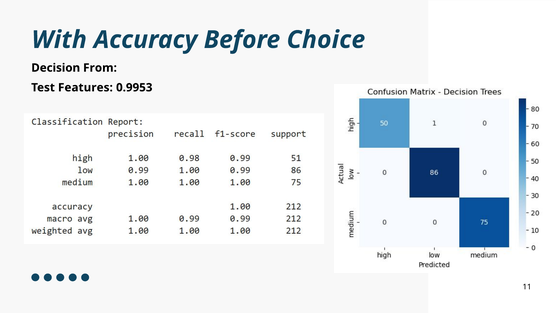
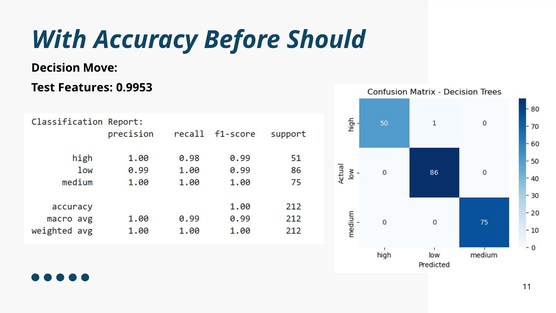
Choice: Choice -> Should (326, 40)
From: From -> Move (100, 68)
